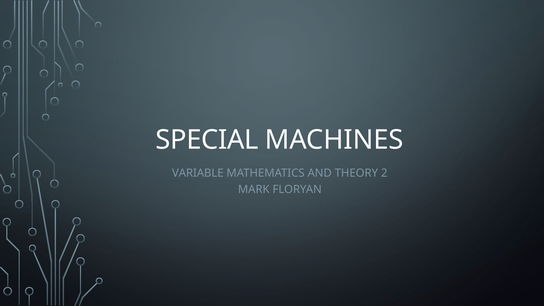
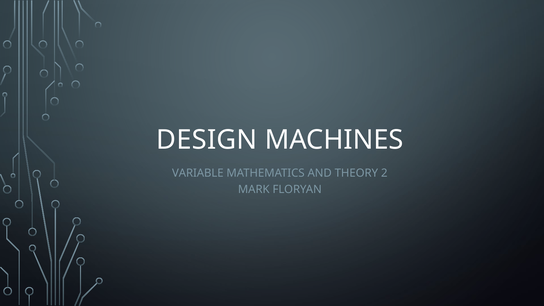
SPECIAL: SPECIAL -> DESIGN (207, 140)
